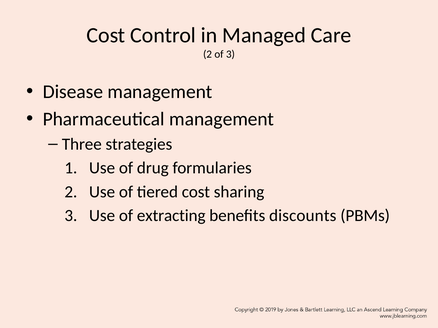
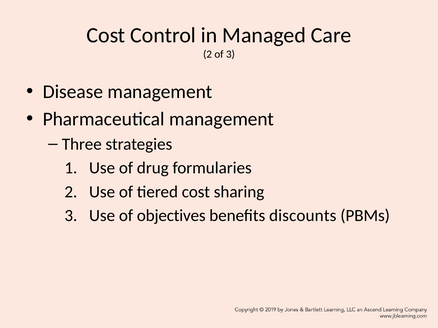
extracting: extracting -> objectives (171, 216)
